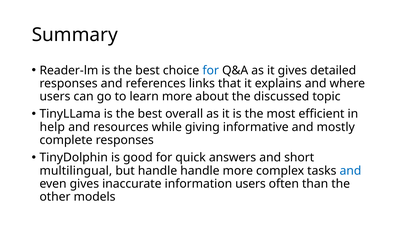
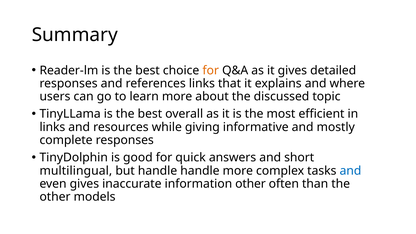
for colour: blue -> orange (211, 70)
help: help -> links (52, 127)
information users: users -> other (251, 184)
